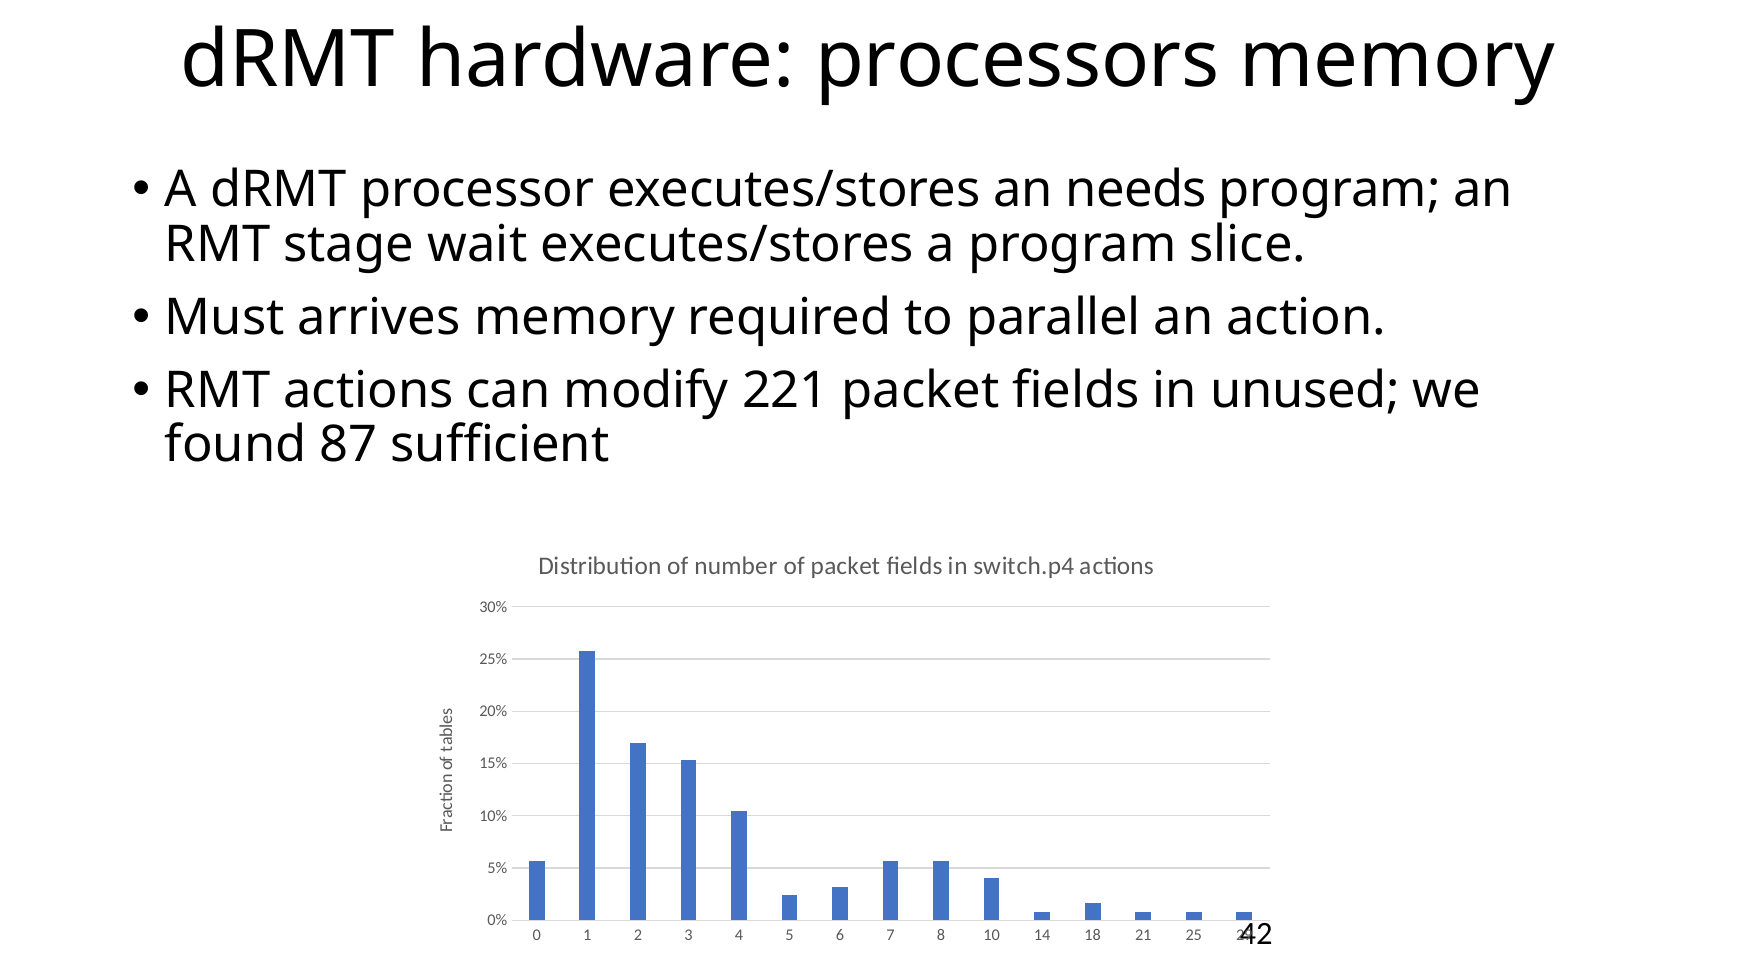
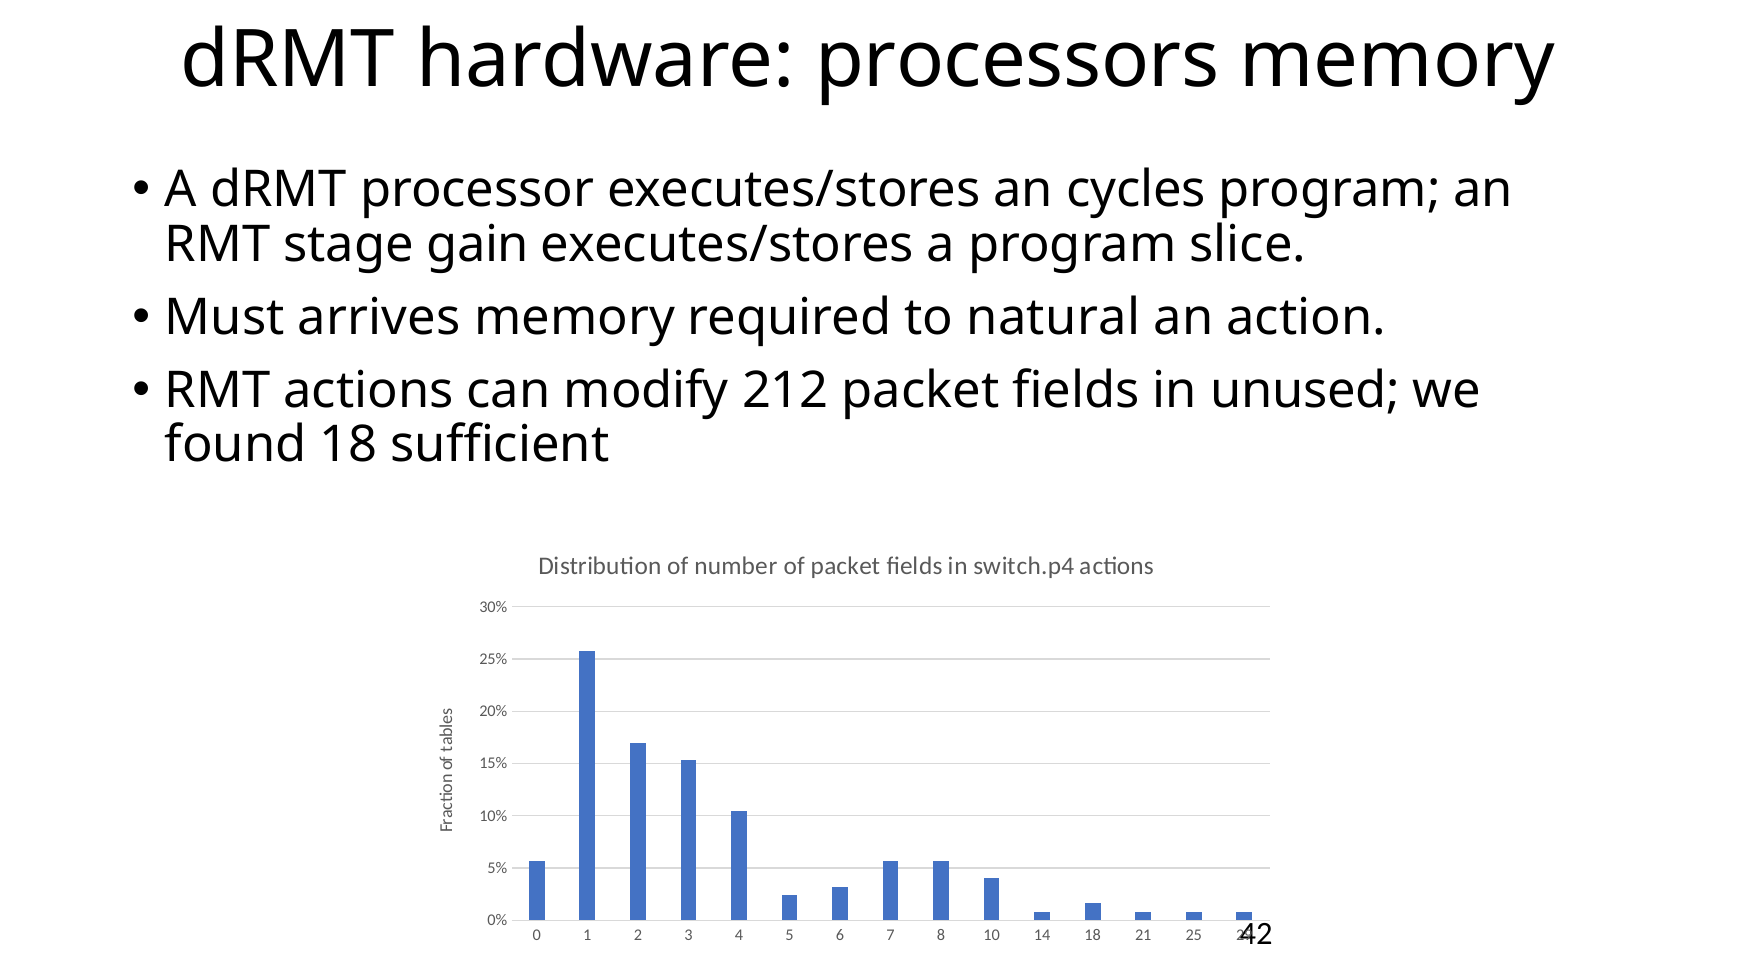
needs: needs -> cycles (1136, 190)
wait: wait -> gain (478, 245)
parallel: parallel -> natural (1053, 317)
221: 221 -> 212 (785, 390)
found 87: 87 -> 18 (349, 445)
